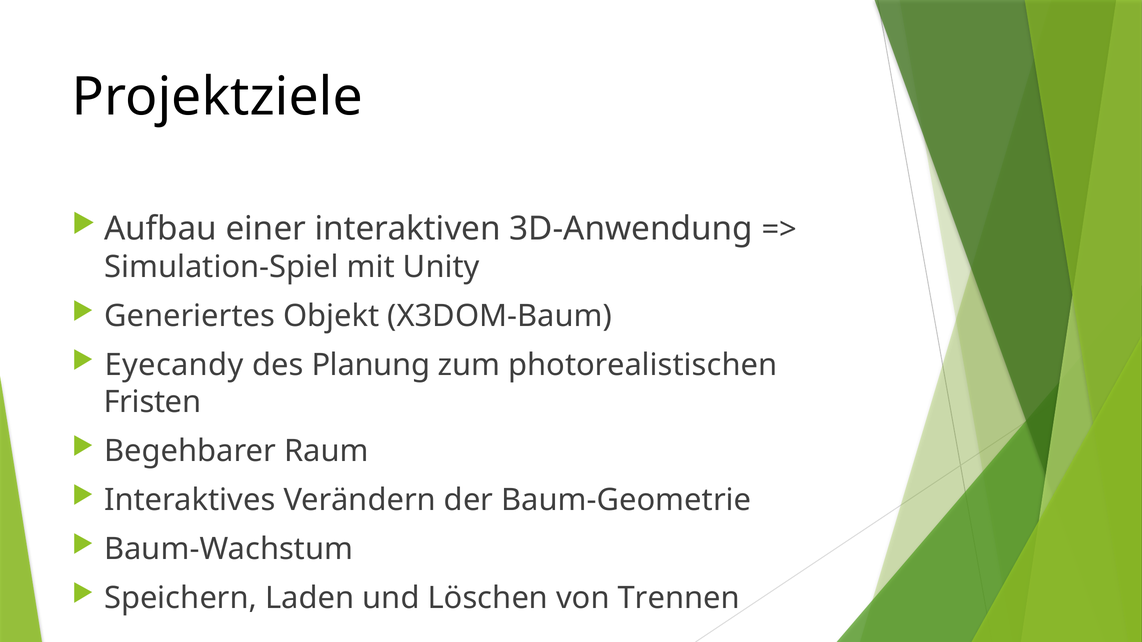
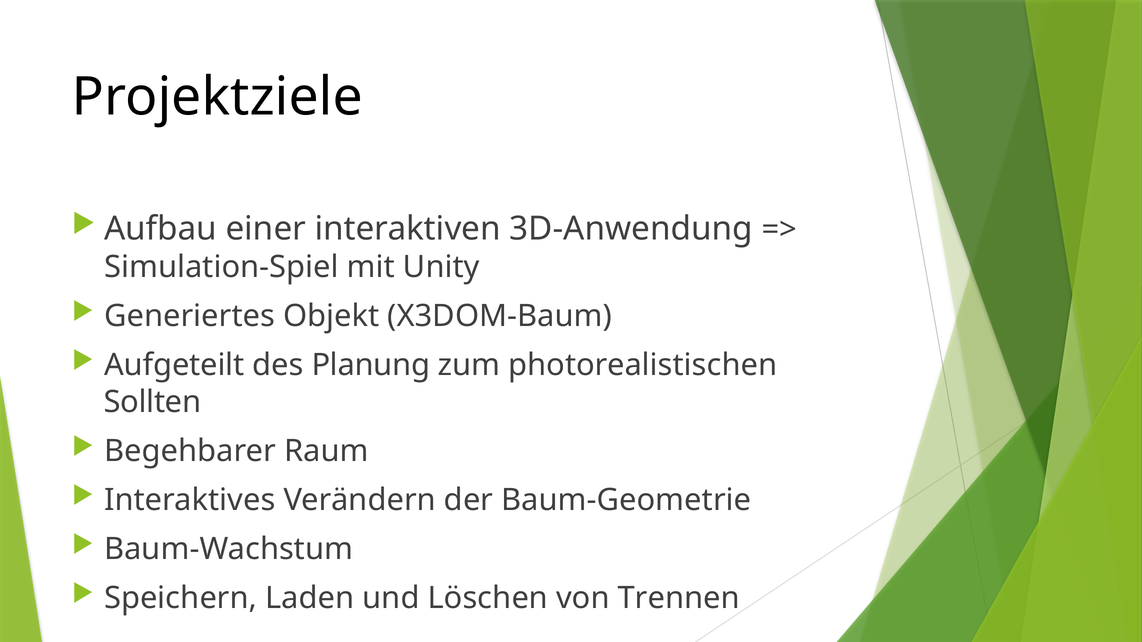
Eyecandy: Eyecandy -> Aufgeteilt (174, 365)
Fristen: Fristen -> Sollten (152, 402)
